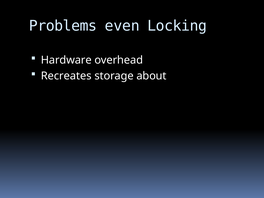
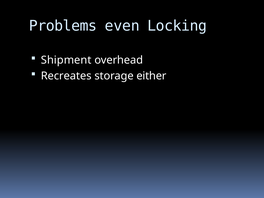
Hardware: Hardware -> Shipment (66, 60)
about: about -> either (151, 76)
